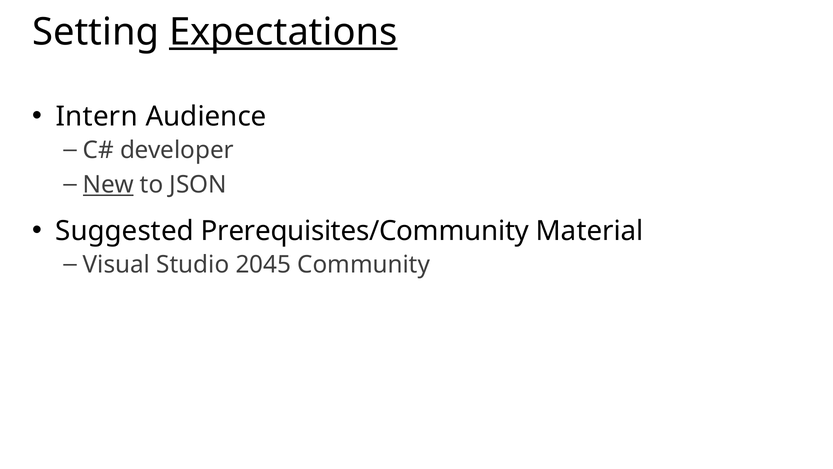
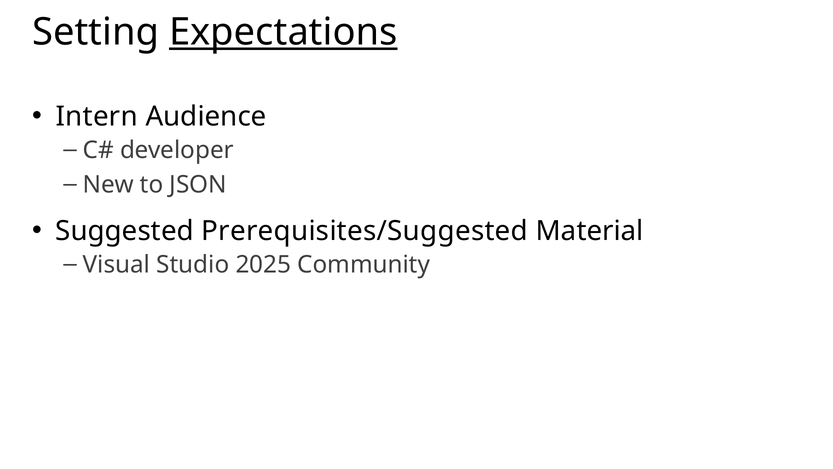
New underline: present -> none (108, 185)
Prerequisites/Community: Prerequisites/Community -> Prerequisites/Suggested (365, 231)
2045: 2045 -> 2025 (263, 264)
